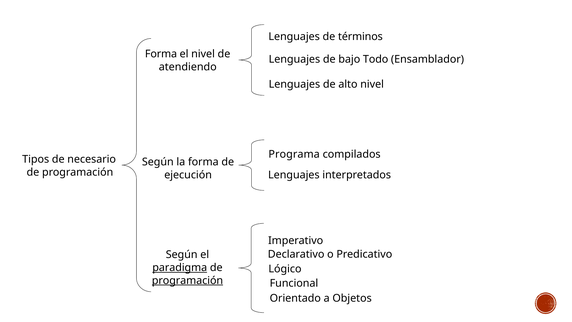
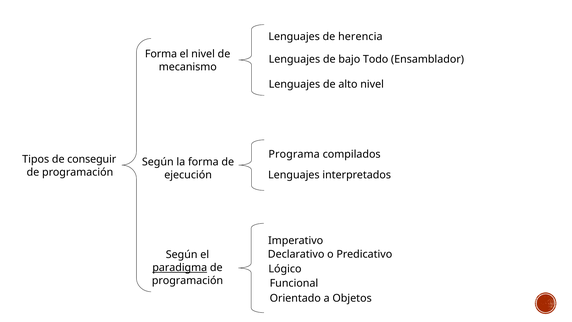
términos: términos -> herencia (360, 37)
atendiendo: atendiendo -> mecanismo (188, 67)
necesario: necesario -> conseguir (92, 159)
programación underline: present -> none (187, 280)
